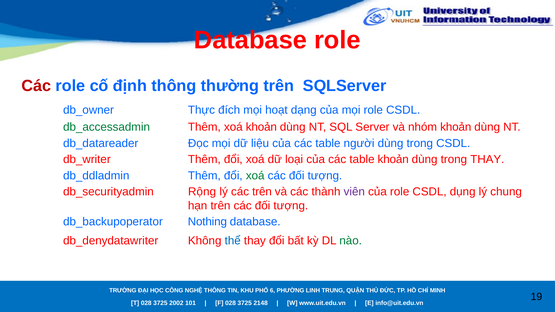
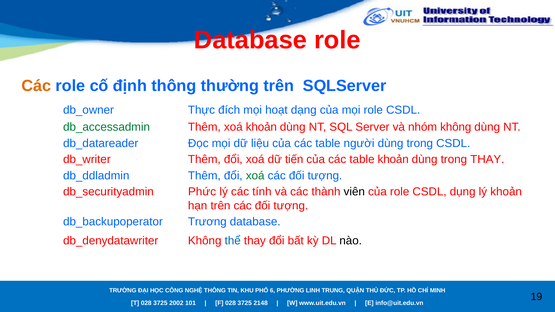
Các colour: red -> orange (36, 86)
nhóm khoản: khoản -> không (456, 127)
loại: loại -> tiến (294, 159)
Rộng: Rộng -> Phức (202, 192)
các trên: trên -> tính (262, 192)
viên colour: purple -> black (354, 192)
lý chung: chung -> khoản (506, 192)
Nothing: Nothing -> Trương (207, 222)
nào colour: green -> black (351, 241)
